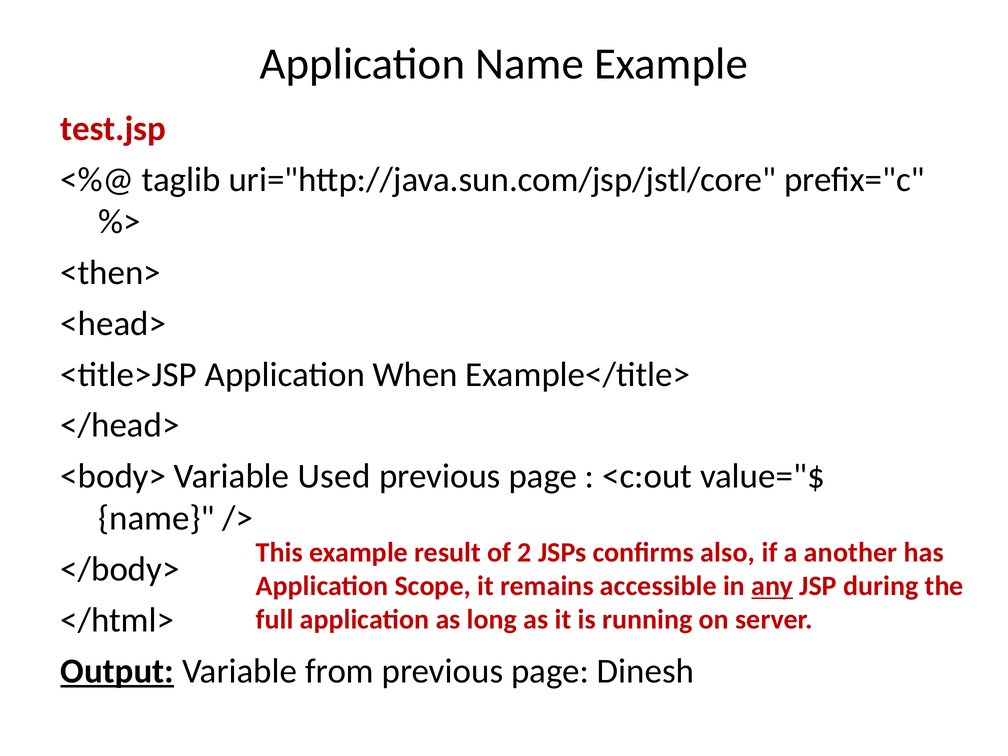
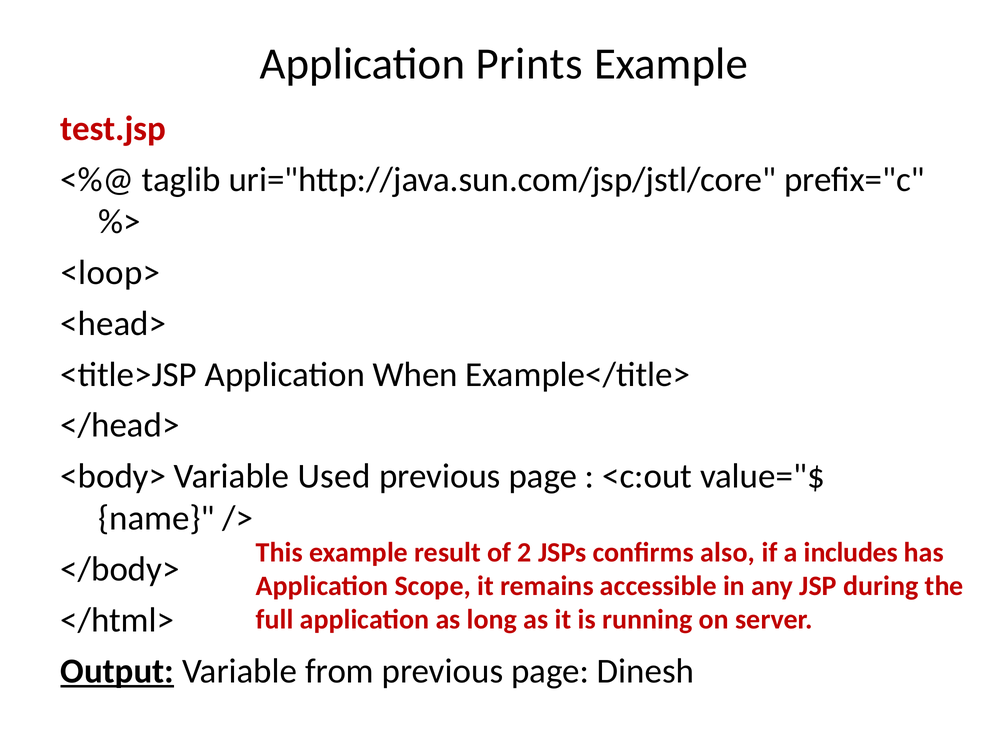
Application Name: Name -> Prints (529, 64)
<then>: <then> -> <loop> (110, 273)
another: another -> includes (851, 552)
any underline: present -> none (772, 586)
